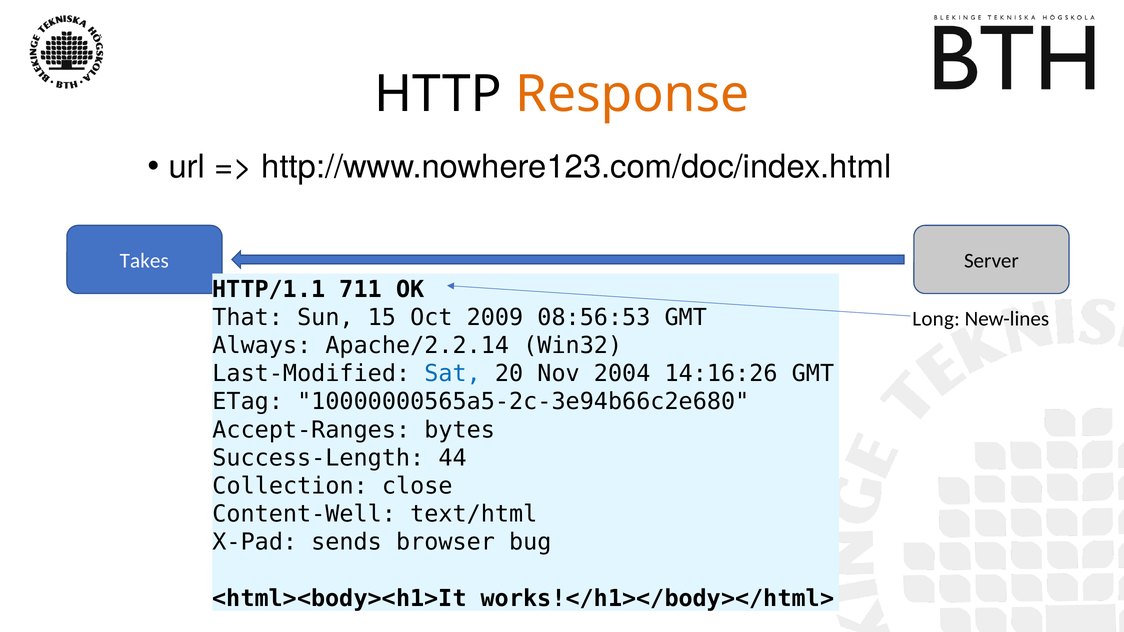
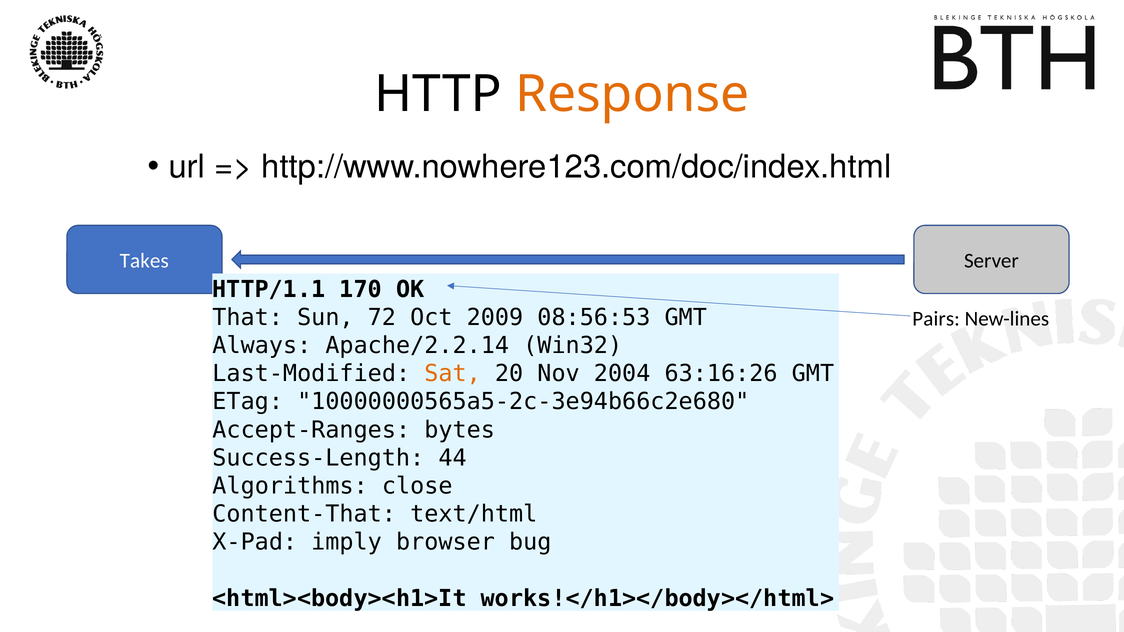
711: 711 -> 170 (361, 289)
15: 15 -> 72 (382, 318)
Long: Long -> Pairs (936, 319)
Sat colour: blue -> orange (453, 374)
14:16:26: 14:16:26 -> 63:16:26 (721, 374)
Collection: Collection -> Algorithms (290, 486)
Content-Well: Content-Well -> Content-That (304, 514)
sends: sends -> imply (347, 542)
